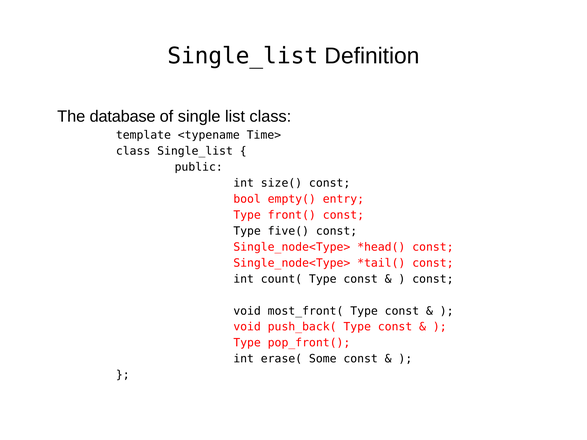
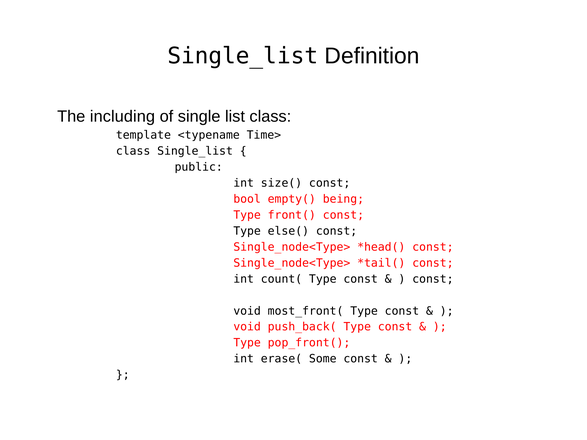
database: database -> including (122, 117)
entry: entry -> being (343, 199)
five(: five( -> else( (288, 231)
